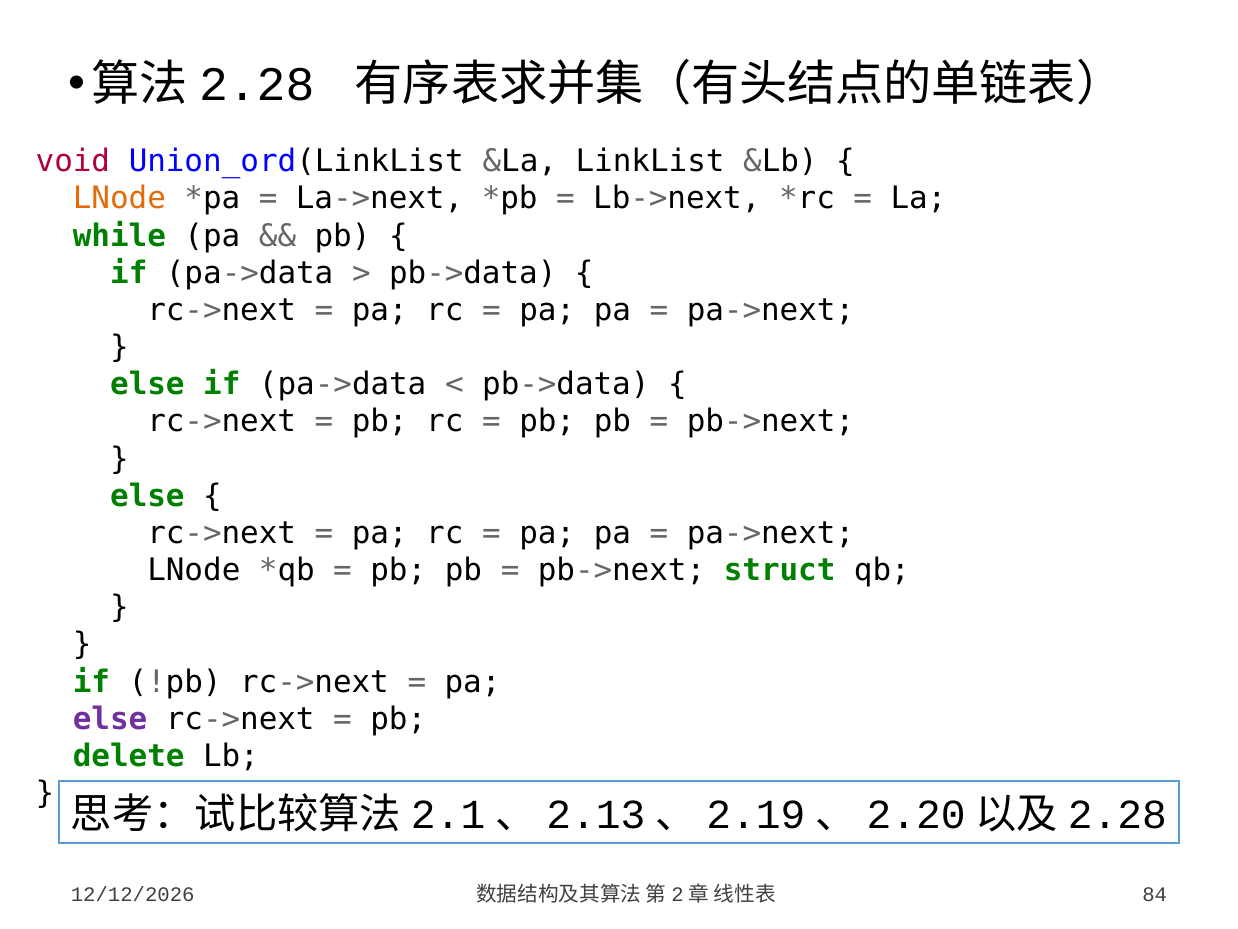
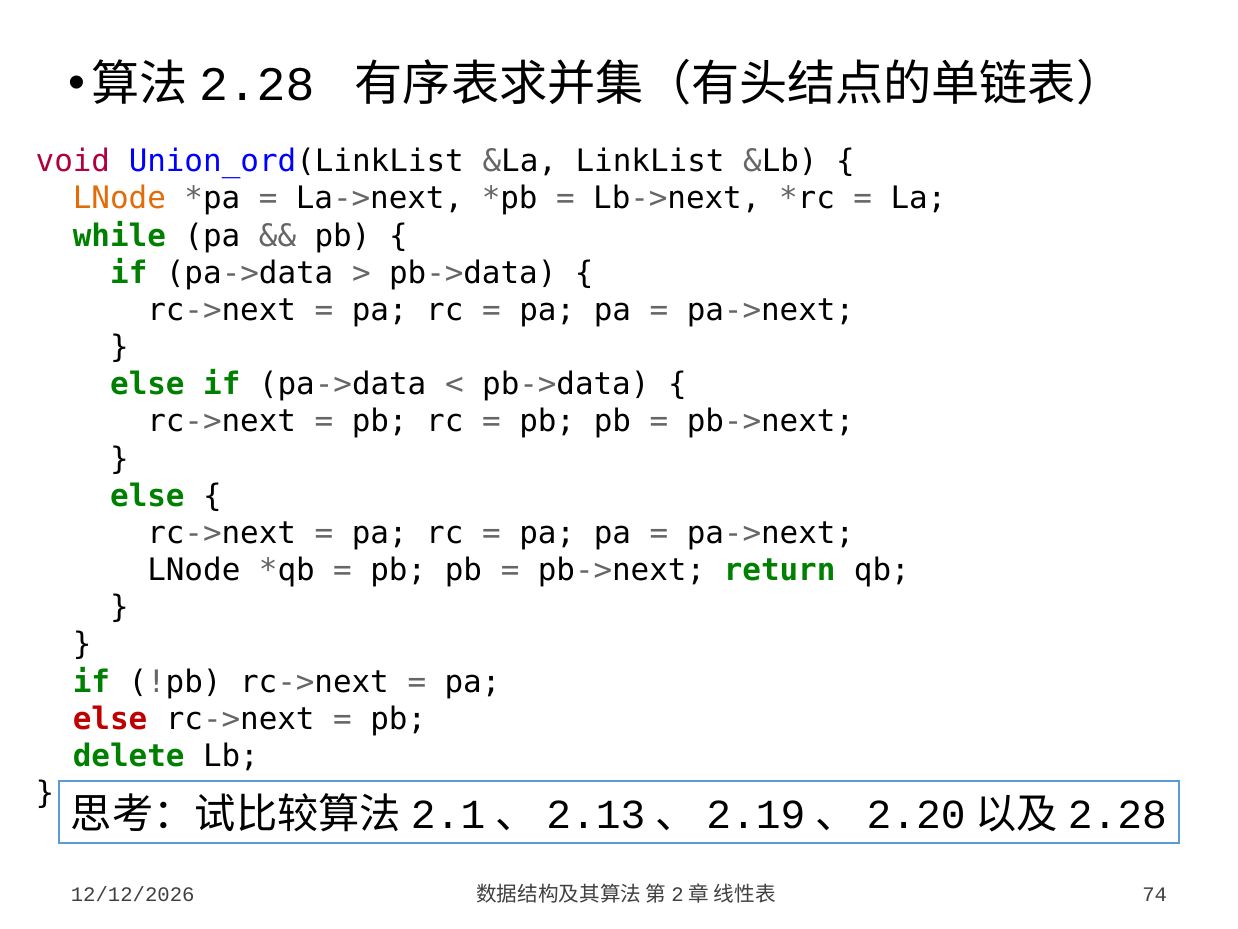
struct: struct -> return (780, 570)
else colour: purple -> red (110, 719)
84: 84 -> 74 (1155, 894)
